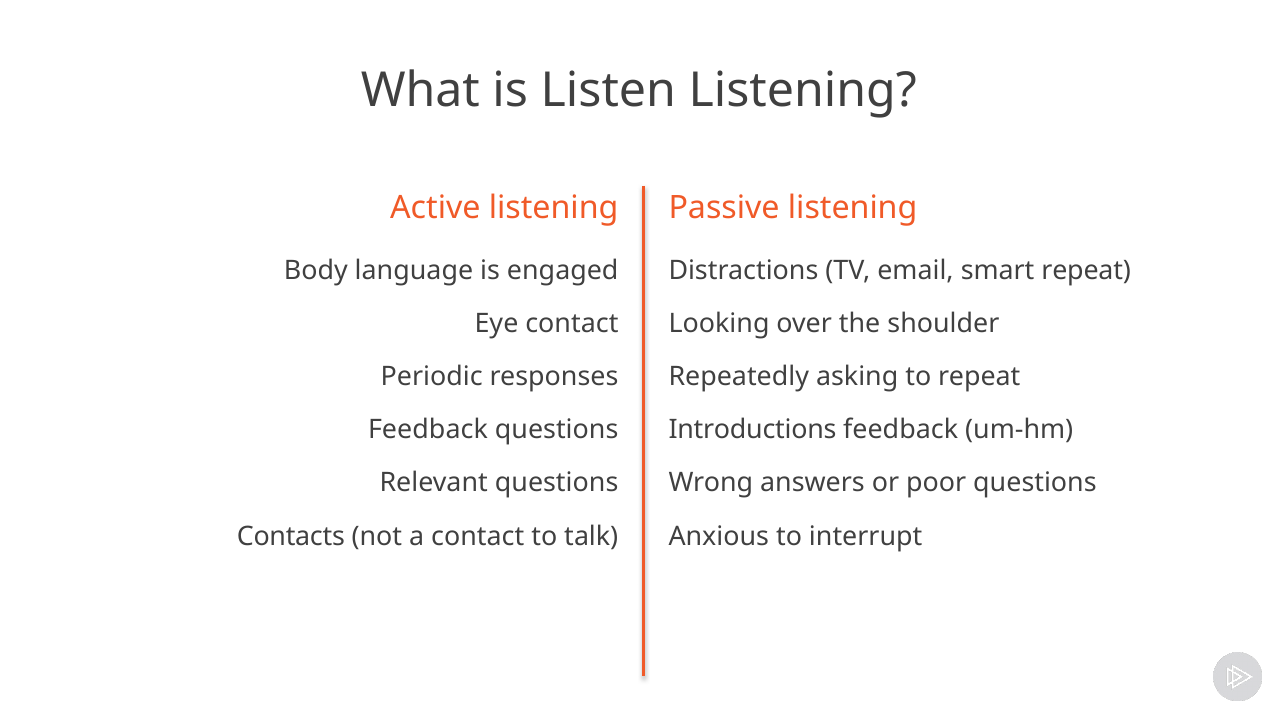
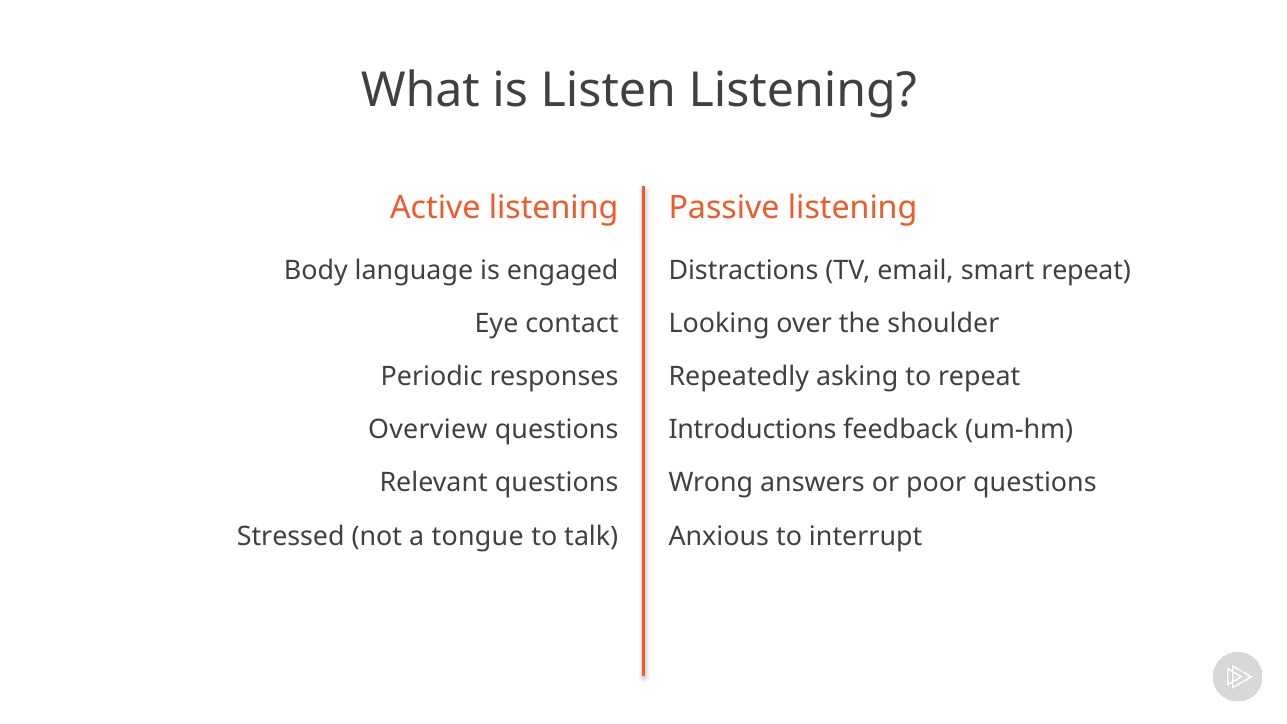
Feedback: Feedback -> Overview (428, 430)
Contacts: Contacts -> Stressed (291, 536)
a contact: contact -> tongue (478, 536)
